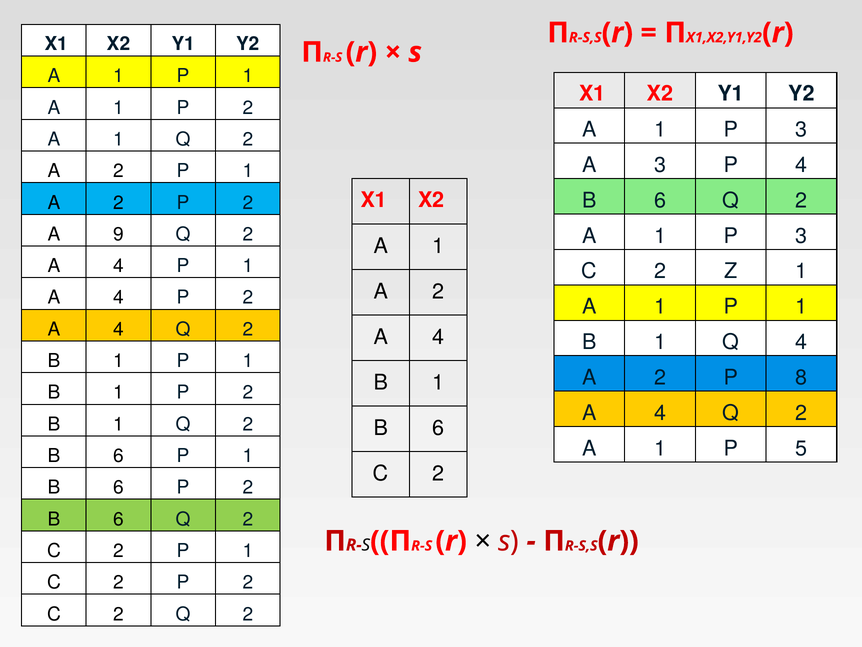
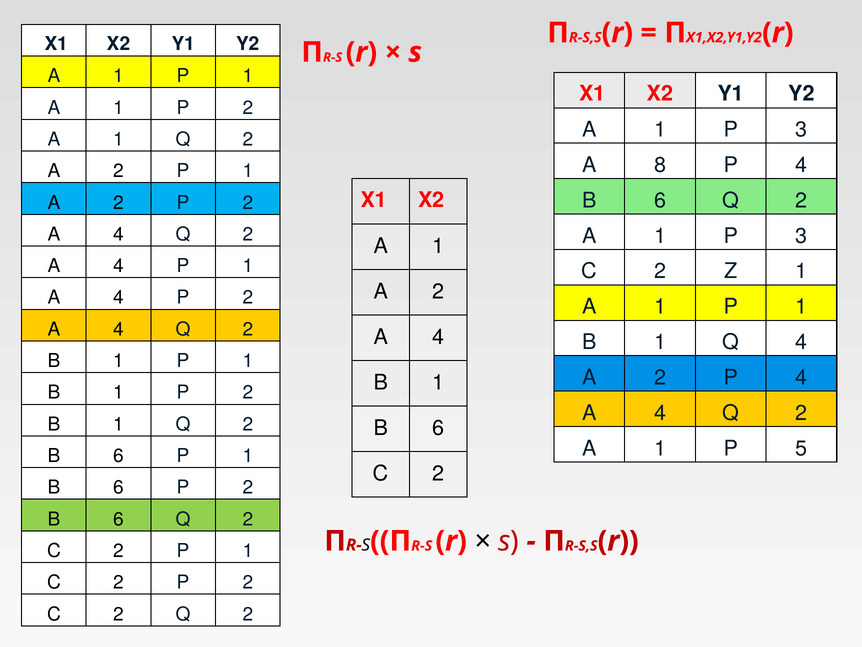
A 3: 3 -> 8 (660, 165)
9: 9 -> 4 (119, 234)
2 P 8: 8 -> 4 (801, 377)
